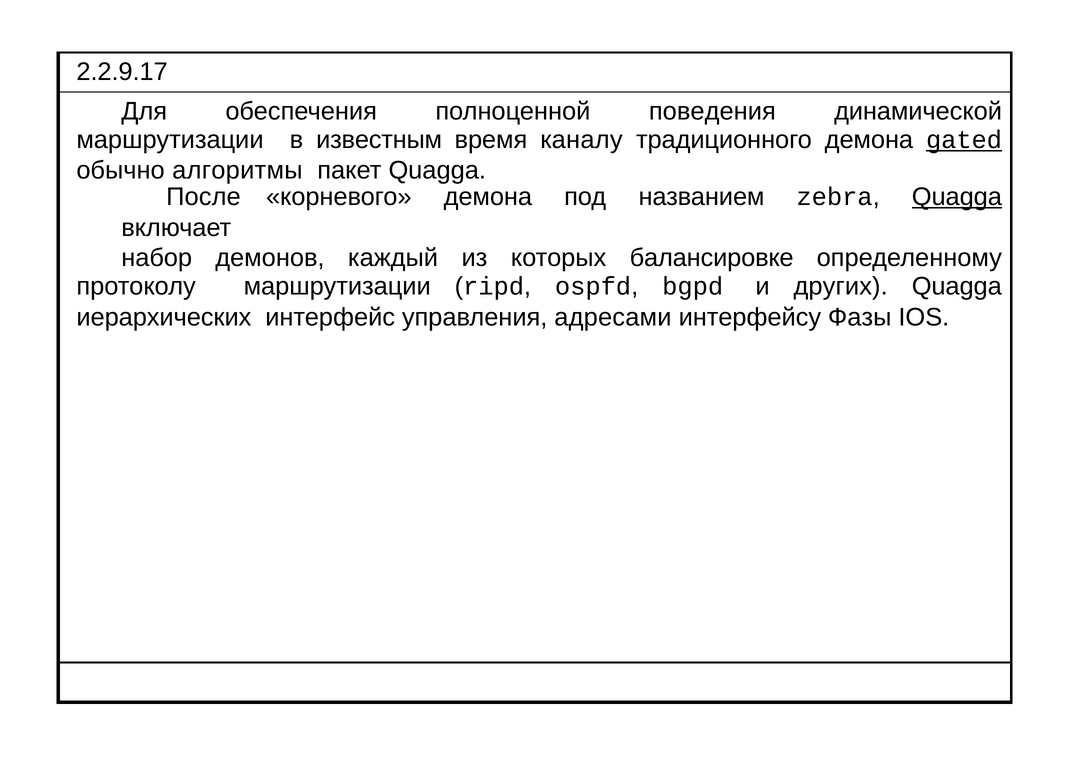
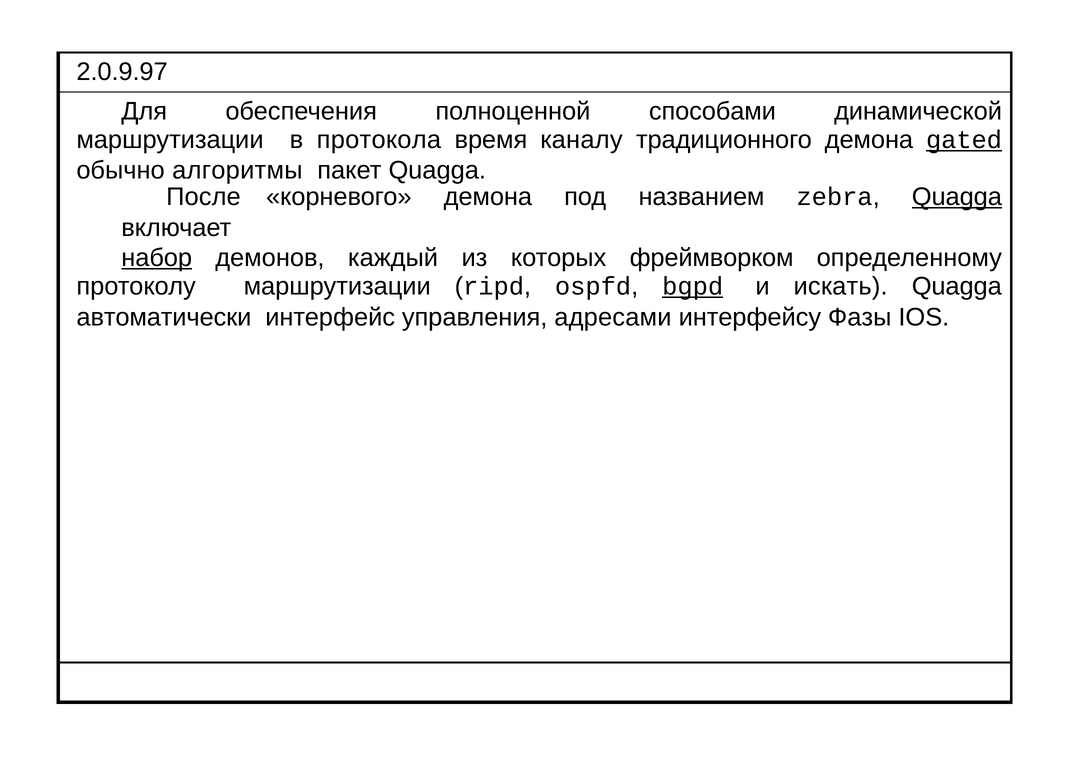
2.2.9.17: 2.2.9.17 -> 2.0.9.97 (122, 72)
поведения: поведения -> способами (712, 111)
известным: известным -> протокола (379, 140)
набор underline: none -> present (157, 258)
балансировке: балансировке -> фреймворком (712, 258)
bgpd underline: none -> present (693, 286)
других: других -> искать (841, 286)
иерархических: иерархических -> автоматически (164, 317)
